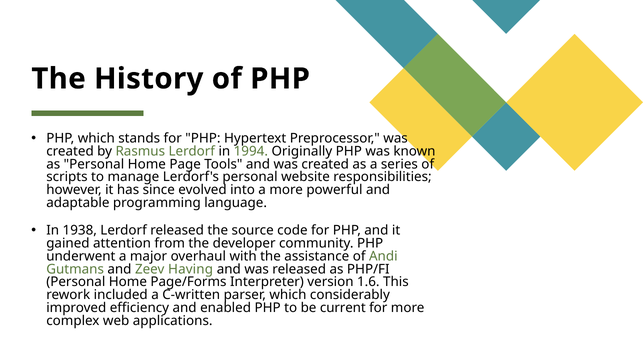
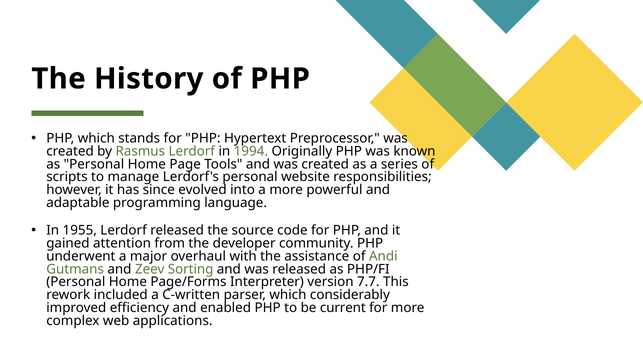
1938: 1938 -> 1955 (80, 230)
Having: Having -> Sorting (191, 269)
1.6: 1.6 -> 7.7 (368, 282)
